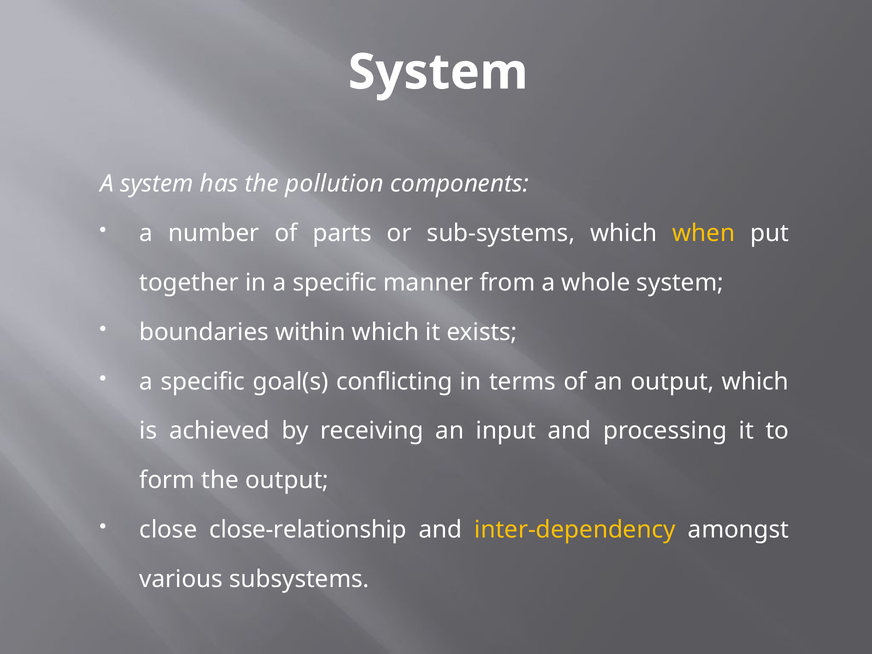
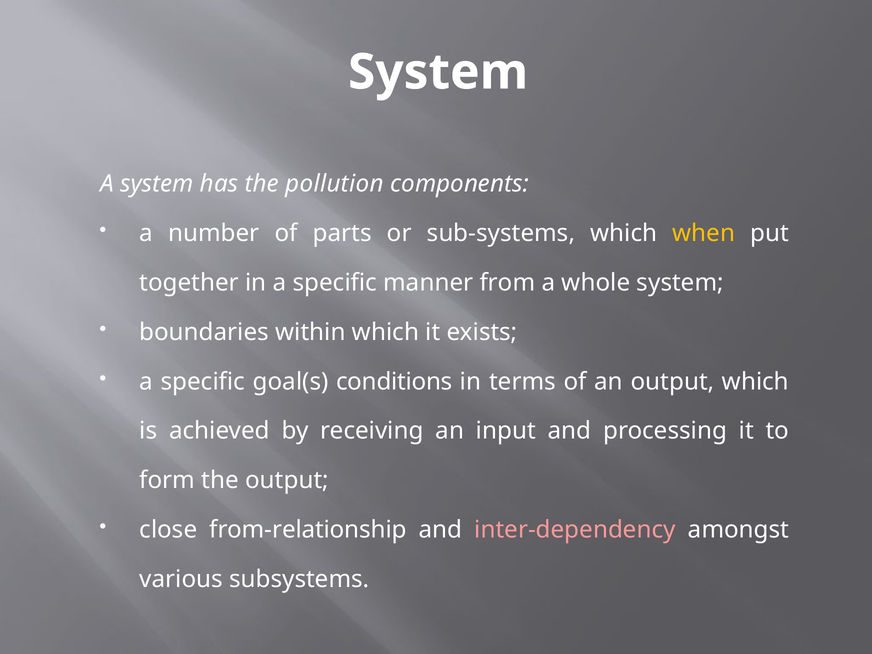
conflicting: conflicting -> conditions (394, 382)
close-relationship: close-relationship -> from-relationship (308, 530)
inter-dependency colour: yellow -> pink (575, 530)
